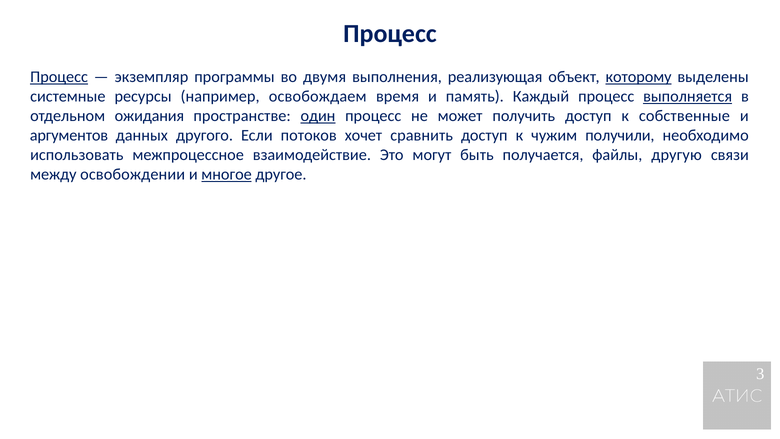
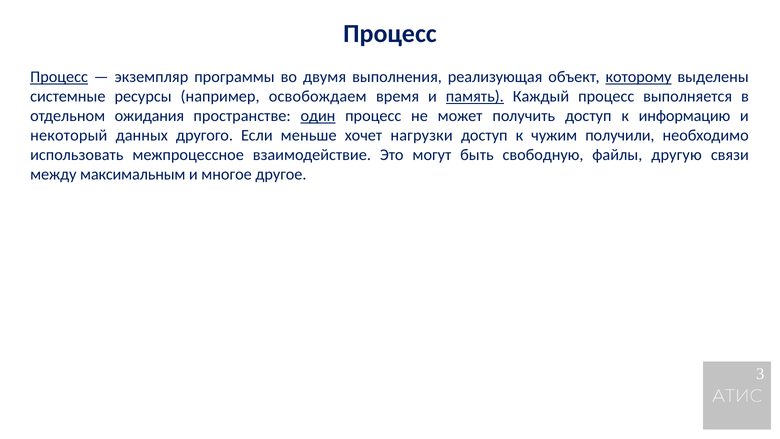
память underline: none -> present (475, 96)
выполняется underline: present -> none (688, 96)
собственные: собственные -> информацию (685, 116)
аргументов: аргументов -> некоторый (69, 135)
потоков: потоков -> меньше (309, 135)
сравнить: сравнить -> нагрузки (422, 135)
получается: получается -> свободную (543, 155)
освобождении: освобождении -> максимальным (133, 175)
многое underline: present -> none (227, 175)
